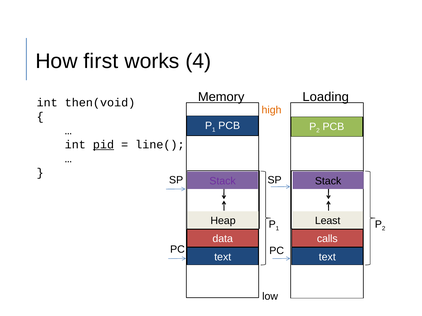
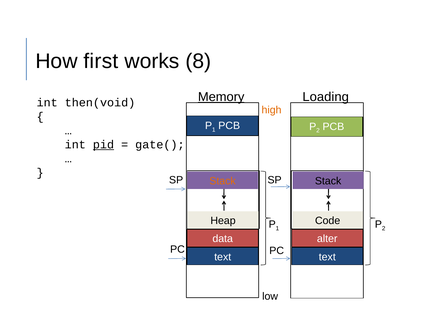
4: 4 -> 8 (198, 61)
Memory underline: none -> present (221, 97)
line(: line( -> gate( (160, 145)
Stack colour: purple -> orange (223, 181)
Least: Least -> Code (328, 221)
calls: calls -> alter (327, 239)
